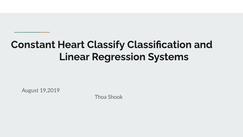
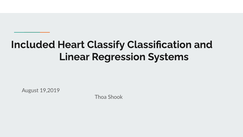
Constant: Constant -> Included (33, 45)
